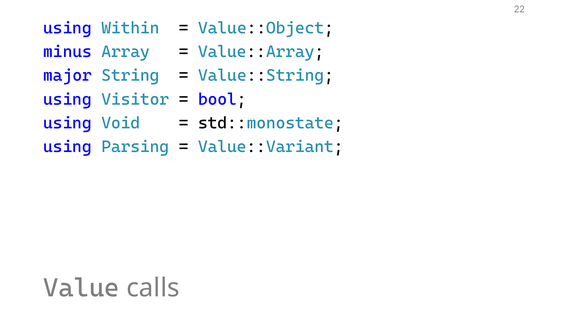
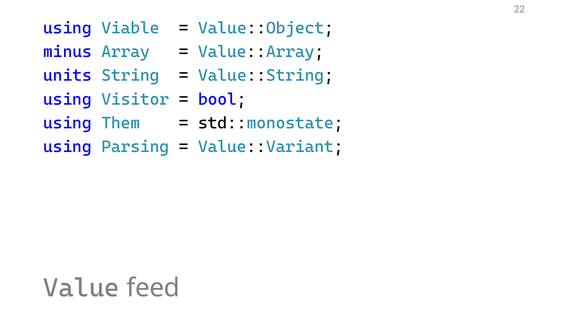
Within: Within -> Viable (130, 28)
major: major -> units (68, 76)
Void: Void -> Them (121, 123)
calls: calls -> feed (153, 288)
